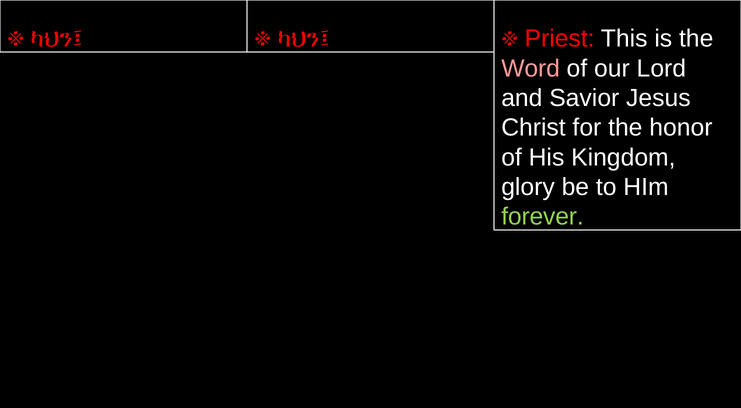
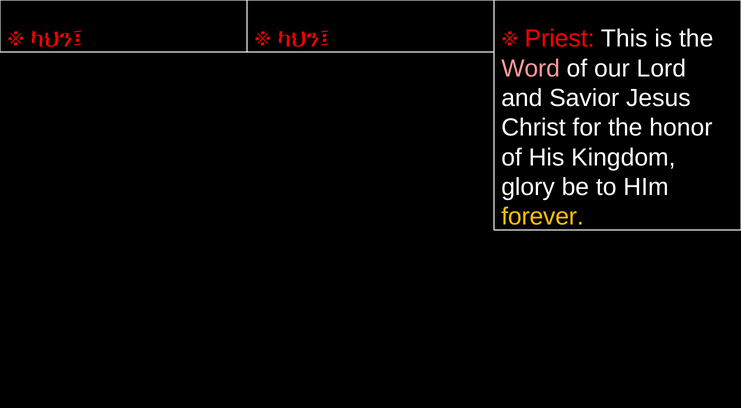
forever colour: light green -> yellow (543, 217)
